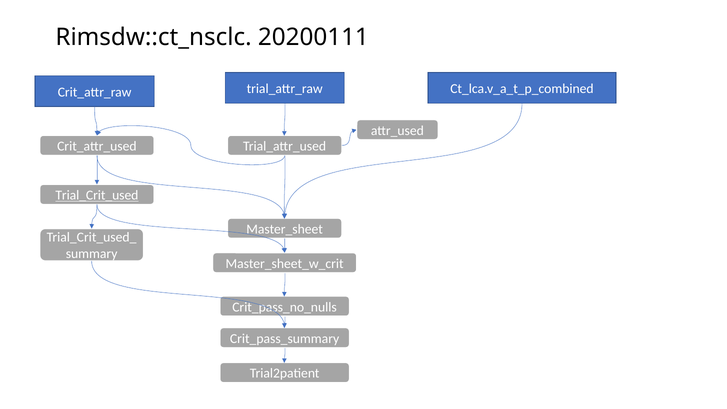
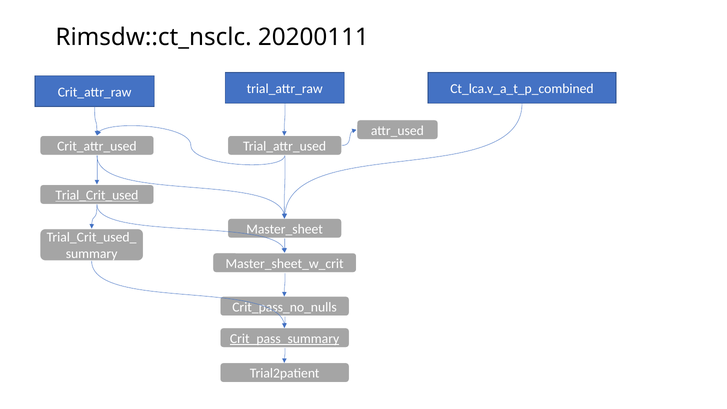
Crit_pass_summary underline: none -> present (285, 339)
